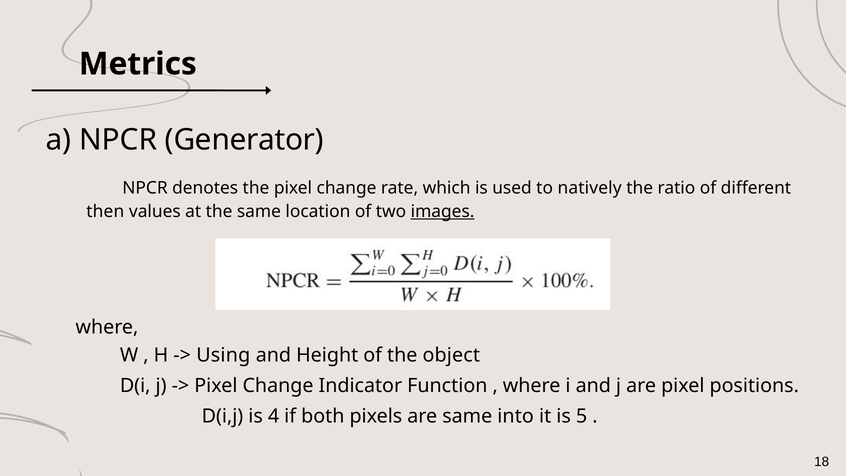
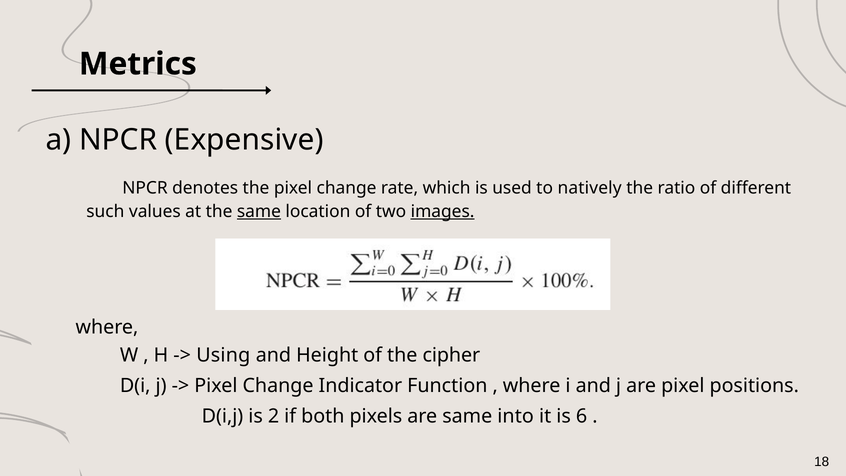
Generator: Generator -> Expensive (244, 140)
then: then -> such (105, 211)
same underline: none -> present (259, 211)
object: object -> cipher (451, 355)
4: 4 -> 2 (274, 416)
5: 5 -> 6 (582, 416)
